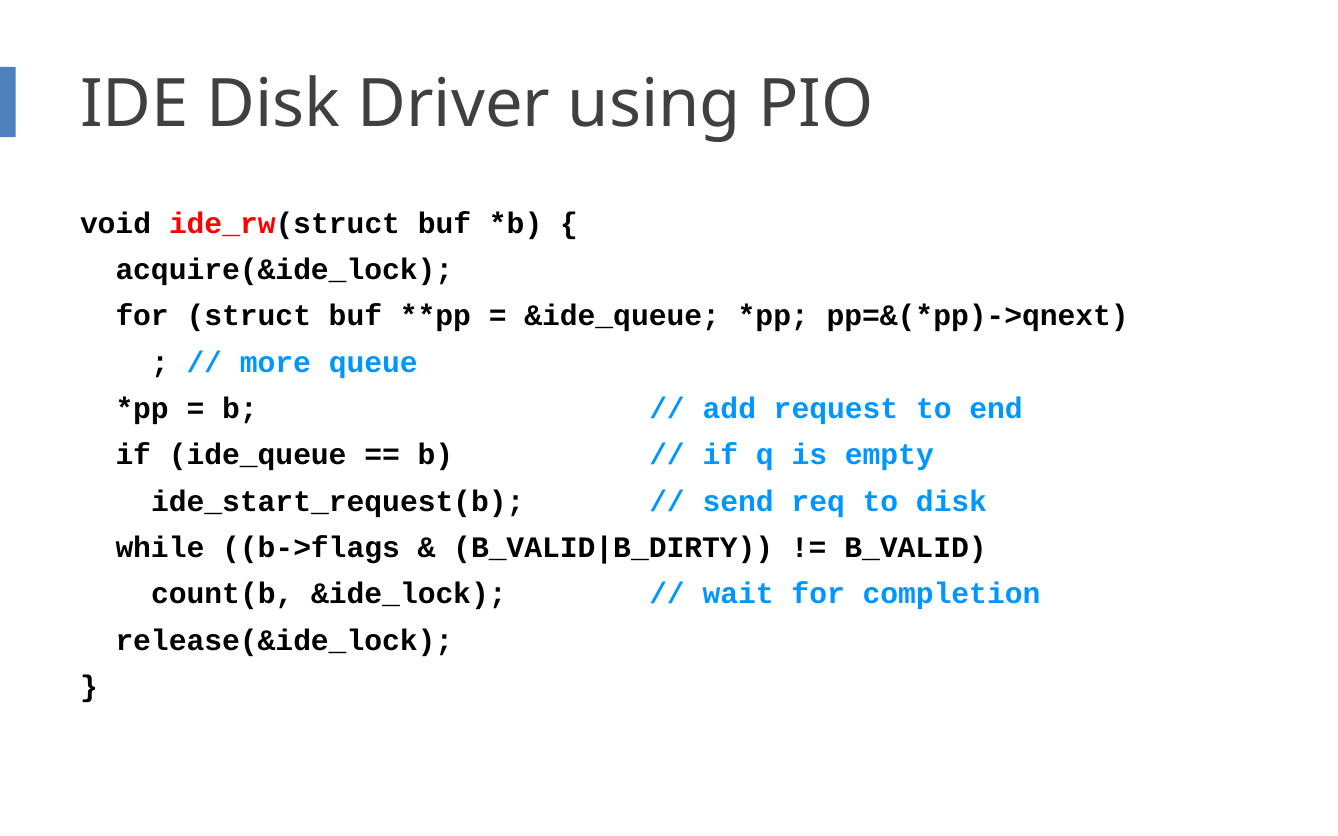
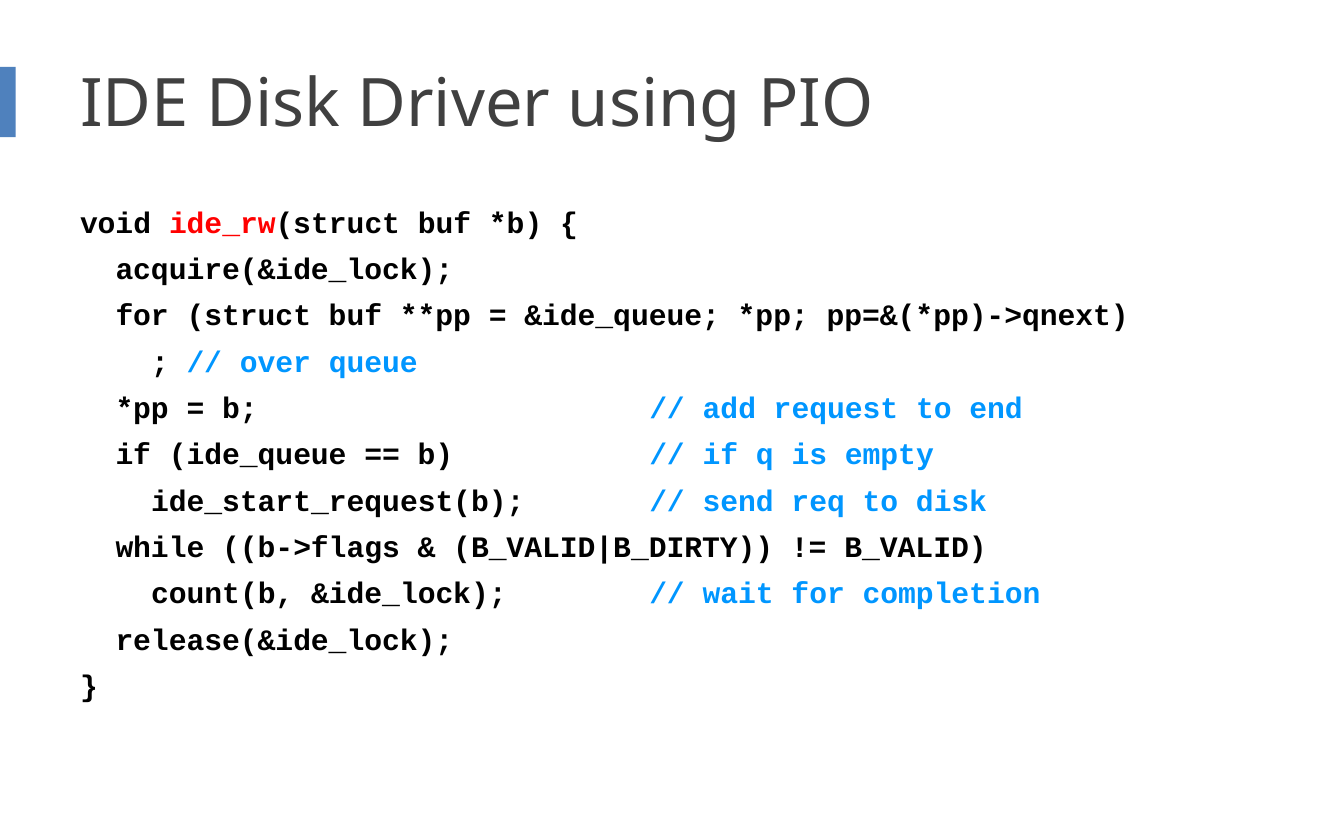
more: more -> over (275, 363)
